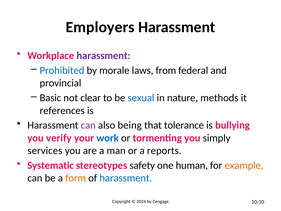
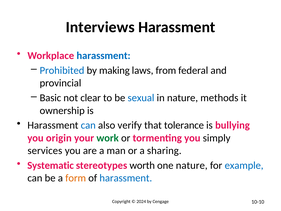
Employers: Employers -> Interviews (100, 27)
harassment colour: purple -> blue (104, 56)
morale: morale -> making (114, 70)
references: references -> ownership (62, 110)
can colour: purple -> blue (88, 125)
being: being -> verify (130, 125)
verify: verify -> origin (59, 138)
work colour: blue -> green (108, 138)
reports: reports -> sharing (164, 150)
safety: safety -> worth (142, 165)
one human: human -> nature (192, 165)
example colour: orange -> blue (244, 165)
